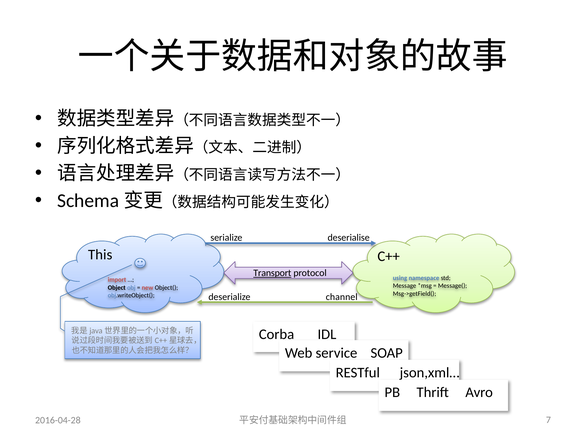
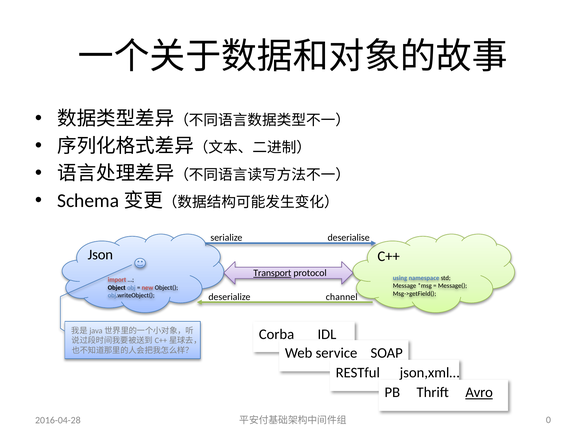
This: This -> Json (100, 254)
Avro underline: none -> present (479, 392)
7: 7 -> 0 (548, 420)
